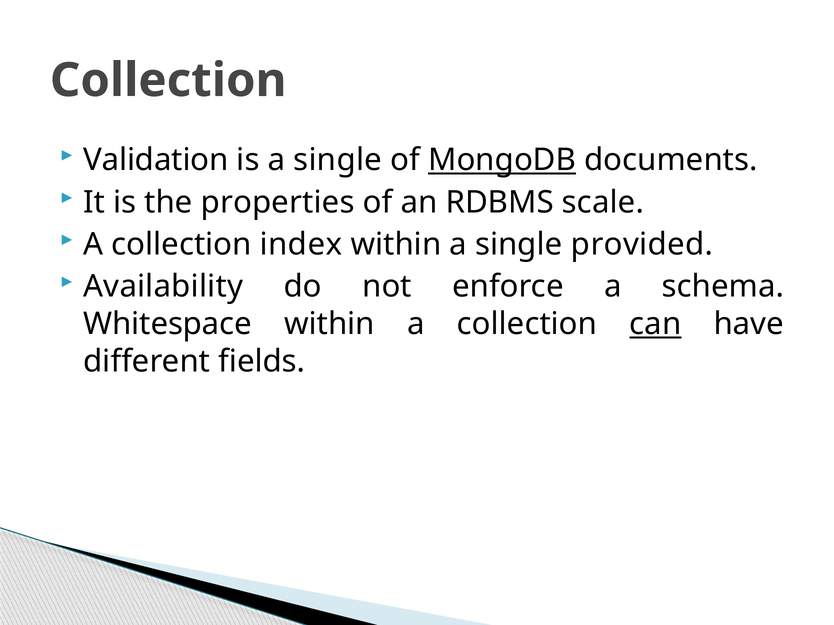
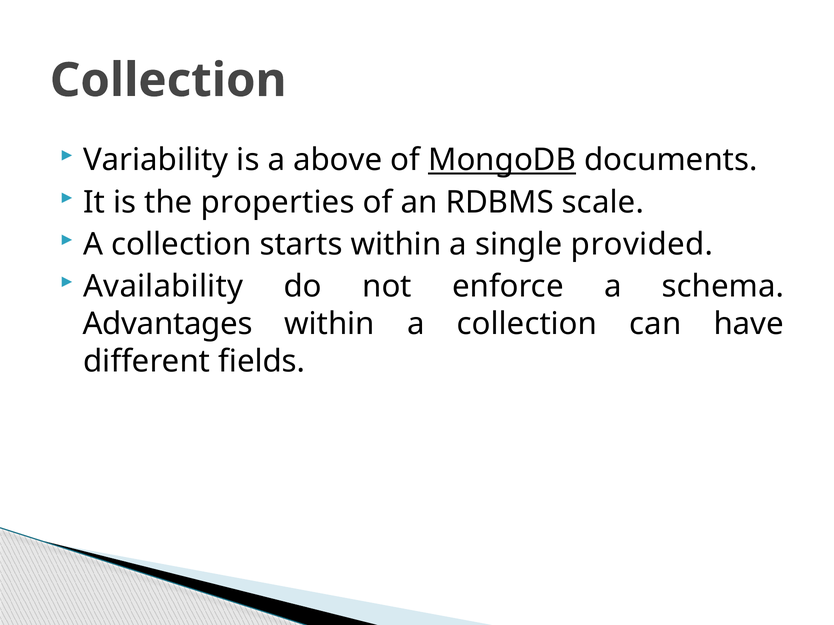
Validation: Validation -> Variability (156, 160)
is a single: single -> above (338, 160)
index: index -> starts (301, 245)
Whitespace: Whitespace -> Advantages (168, 324)
can underline: present -> none (655, 324)
